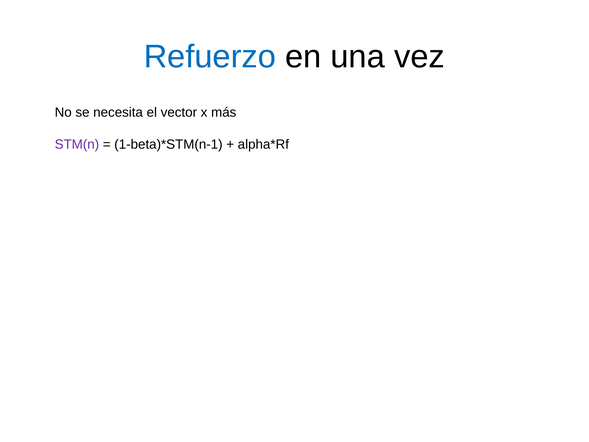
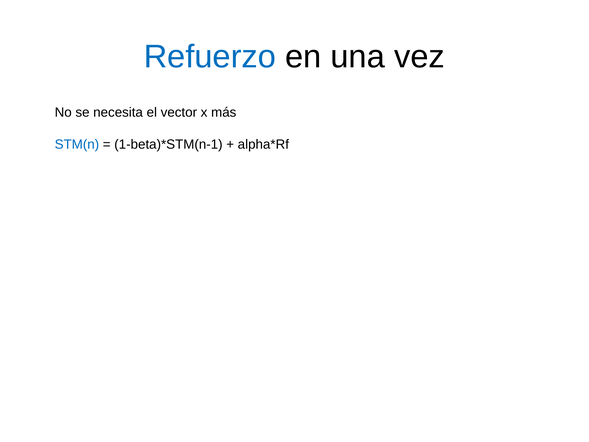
STM(n colour: purple -> blue (77, 144)
